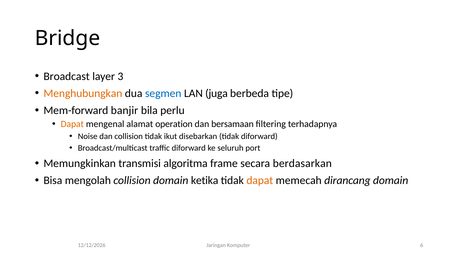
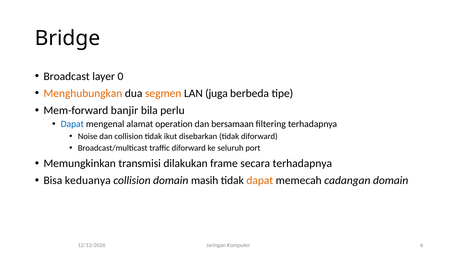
3: 3 -> 0 (120, 76)
segmen colour: blue -> orange (163, 94)
Dapat colour: orange -> blue (72, 124)
algoritma: algoritma -> dilakukan (186, 164)
secara berdasarkan: berdasarkan -> terhadapnya (302, 164)
mengolah: mengolah -> keduanya (88, 181)
ketika: ketika -> masih (205, 181)
dirancang: dirancang -> cadangan (347, 181)
